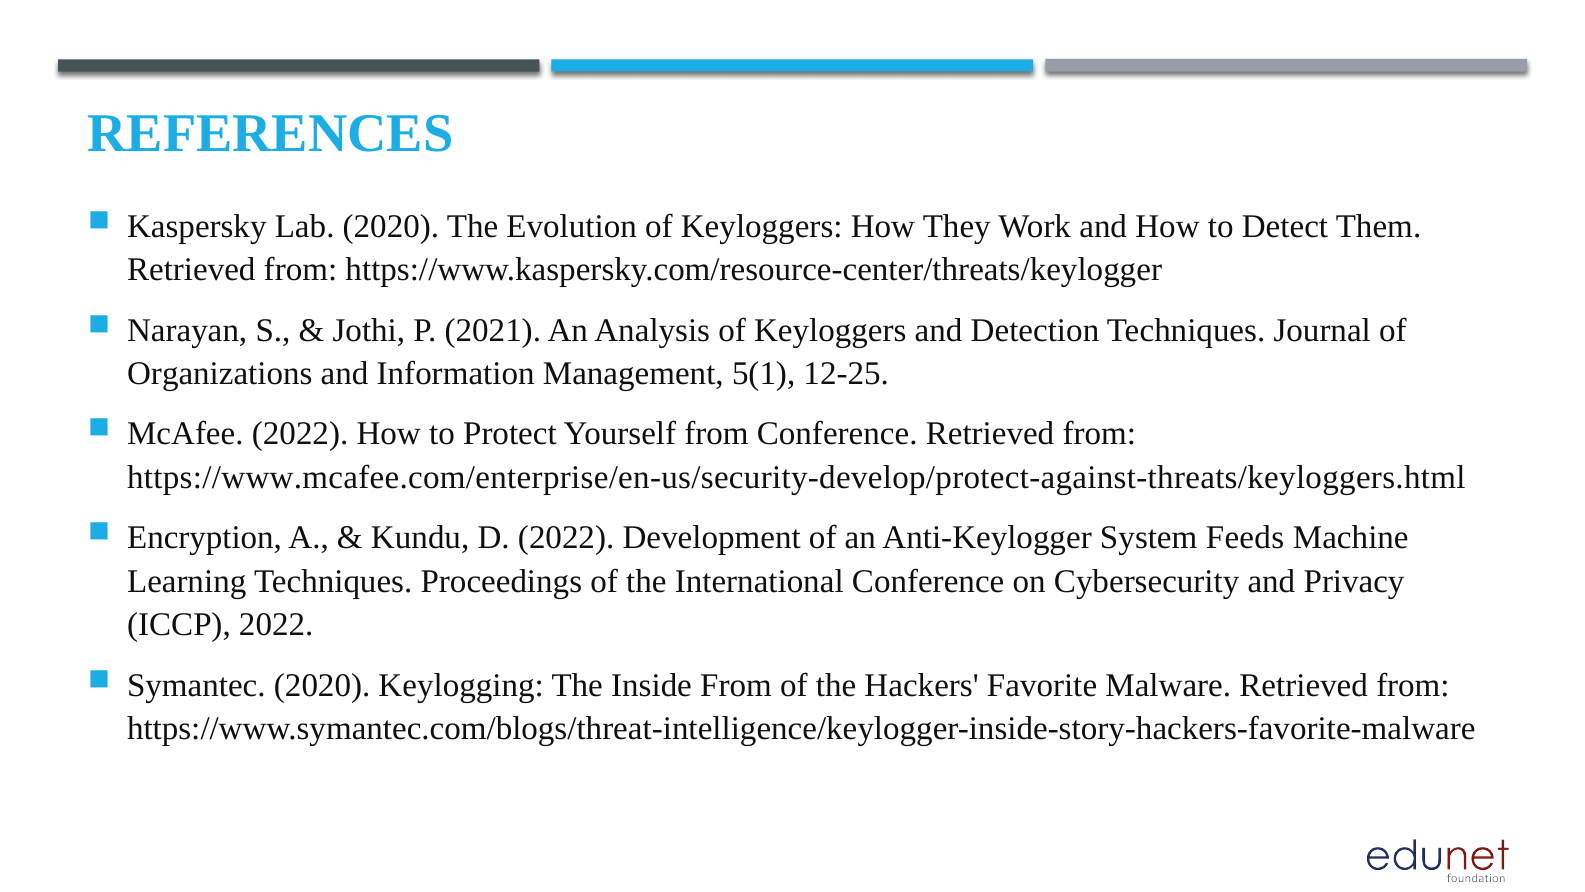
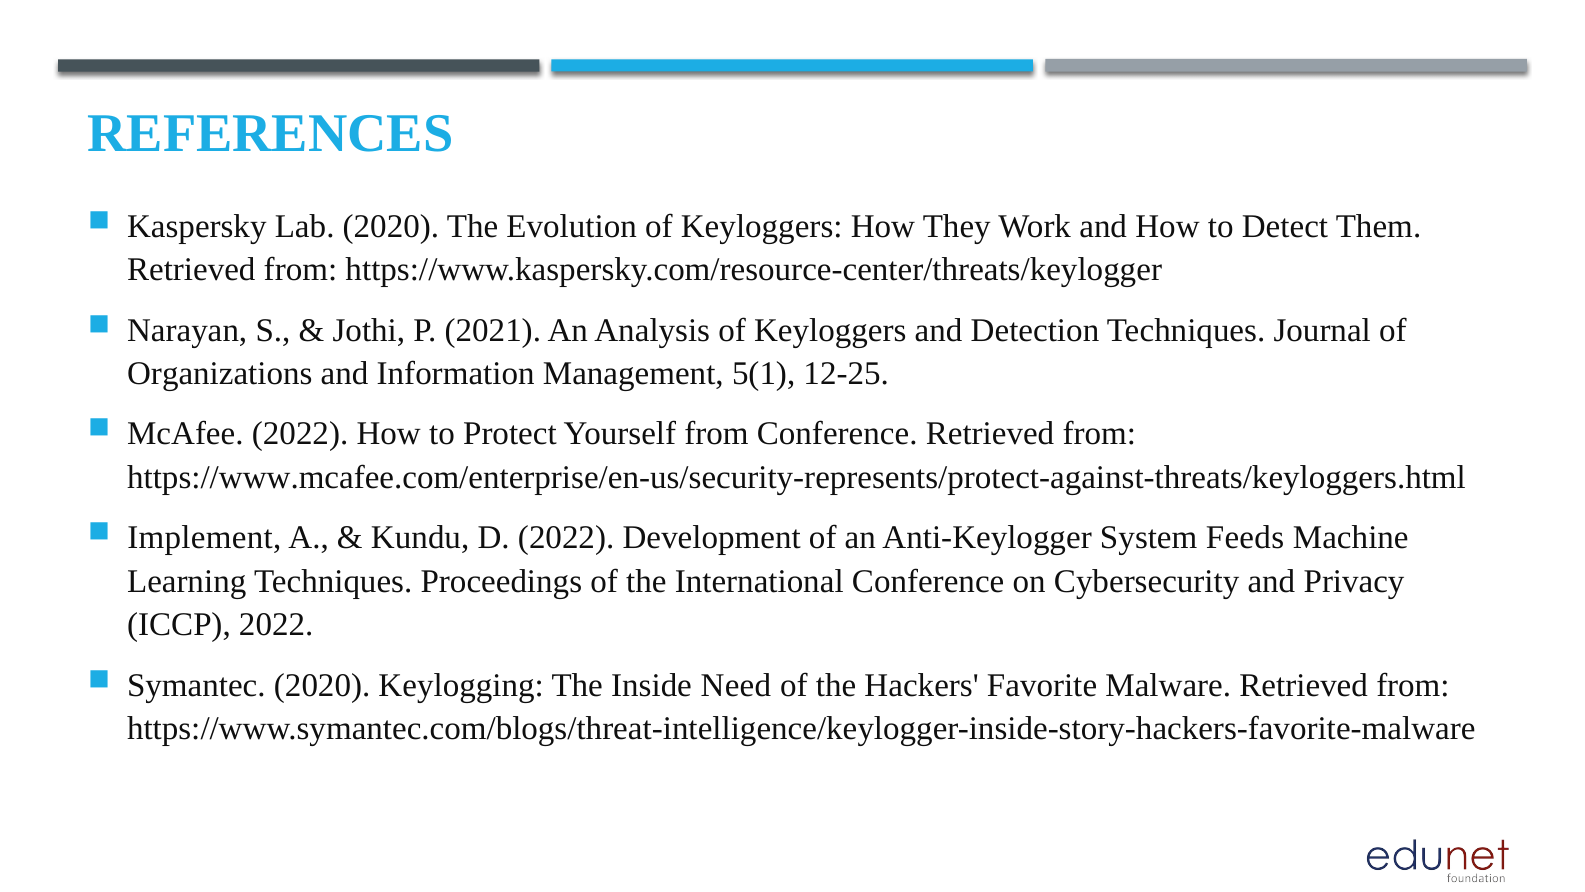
https://www.mcafee.com/enterprise/en-us/security-develop/protect-against-threats/keyloggers.html: https://www.mcafee.com/enterprise/en-us/security-develop/protect-against-threats/keyloggers.html -> https://www.mcafee.com/enterprise/en-us/security-represents/protect-against-threats/keyloggers.html (796, 477)
Encryption: Encryption -> Implement (204, 537)
Inside From: From -> Need (736, 685)
